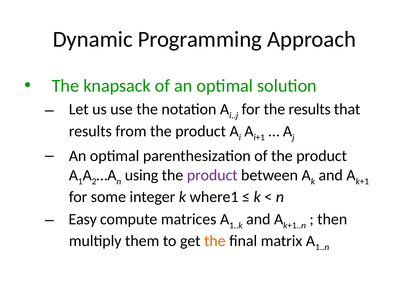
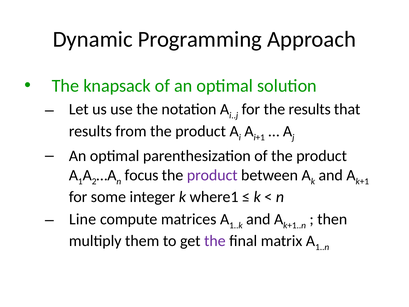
using: using -> focus (142, 175)
Easy: Easy -> Line (83, 219)
the colour: orange -> purple (215, 241)
